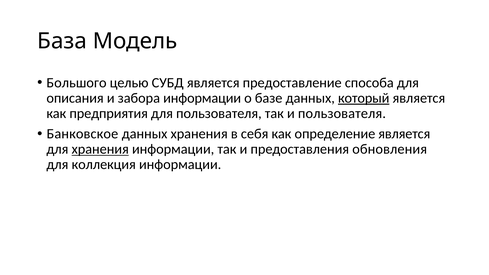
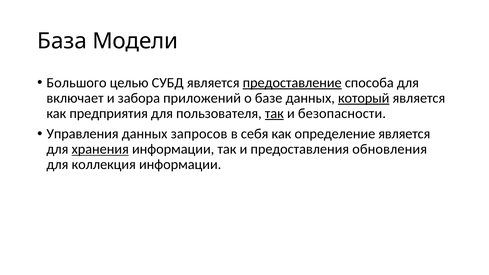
Модель: Модель -> Модели (135, 41)
предоставление underline: none -> present (292, 83)
описания: описания -> включает (75, 98)
забора информации: информации -> приложений (202, 98)
так underline: none -> present (274, 113)
и пользователя: пользователя -> безопасности (342, 113)
Банковское: Банковское -> Управления (83, 134)
данных хранения: хранения -> запросов (199, 134)
